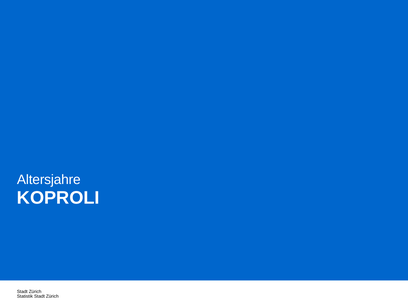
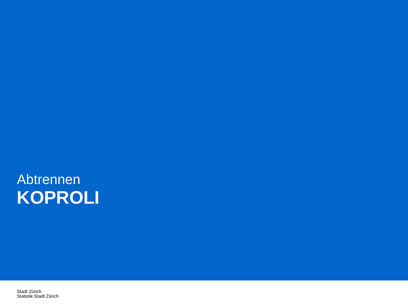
Altersjahre: Altersjahre -> Abtrennen (49, 180)
